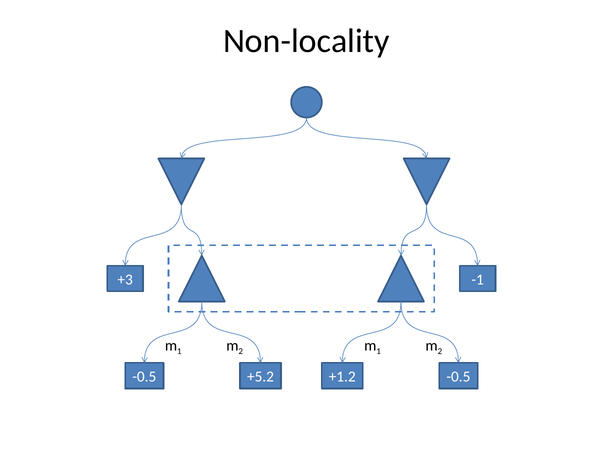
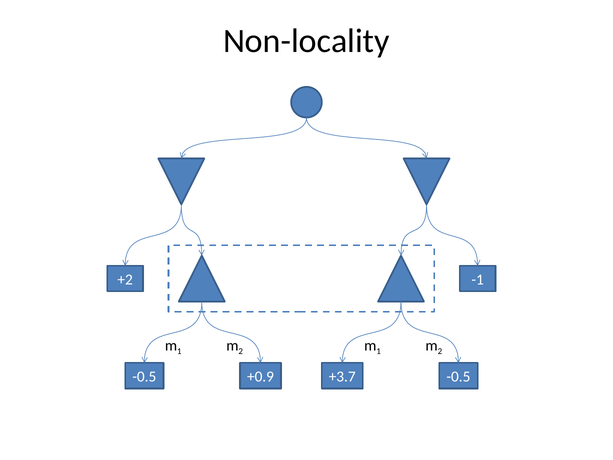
+3: +3 -> +2 (125, 279)
+5.2: +5.2 -> +0.9 (260, 376)
+1.2: +1.2 -> +3.7 (342, 376)
